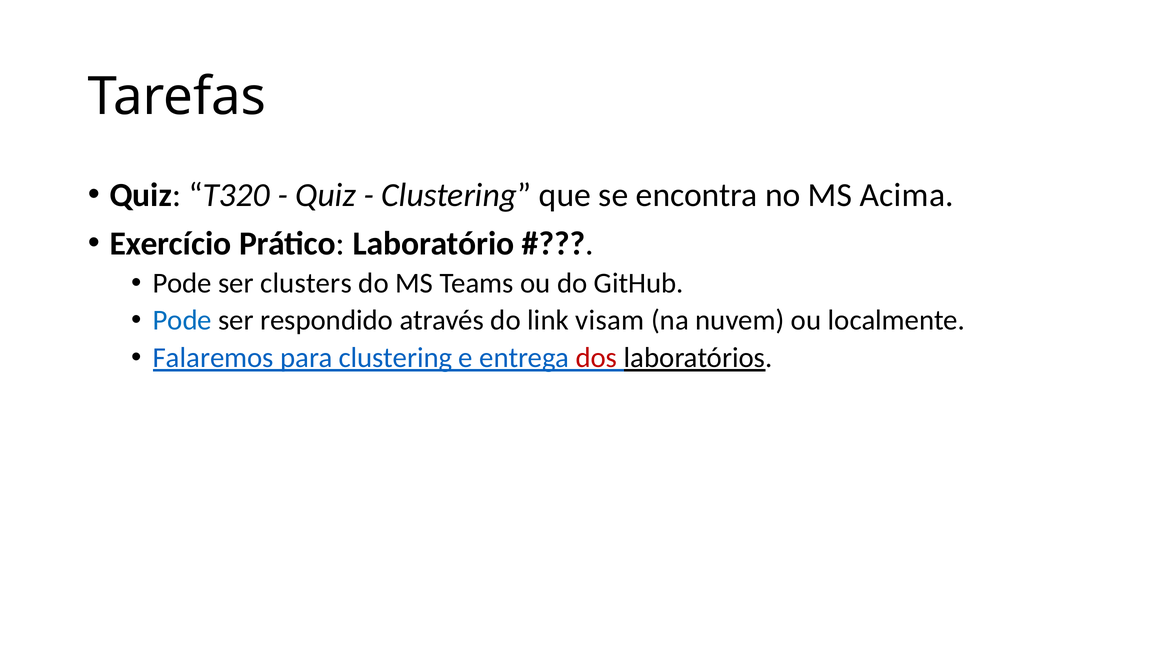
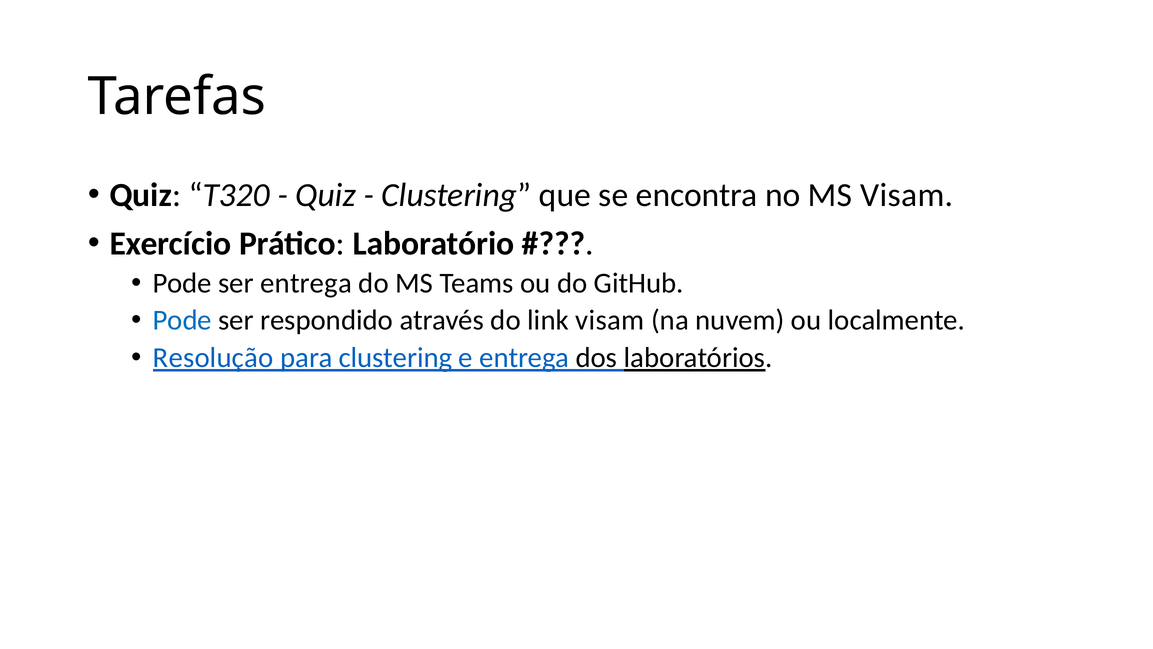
MS Acima: Acima -> Visam (907, 195)
ser clusters: clusters -> entrega (306, 283)
Falaremos: Falaremos -> Resolução (213, 358)
dos colour: red -> black (596, 358)
